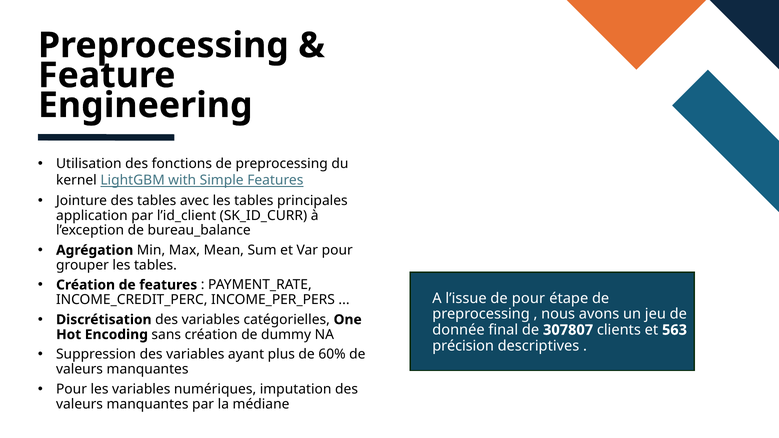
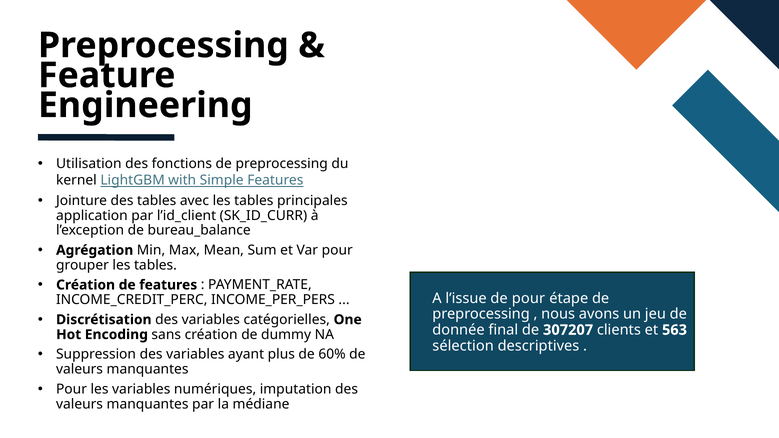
307807: 307807 -> 307207 (568, 330)
précision: précision -> sélection (463, 346)
